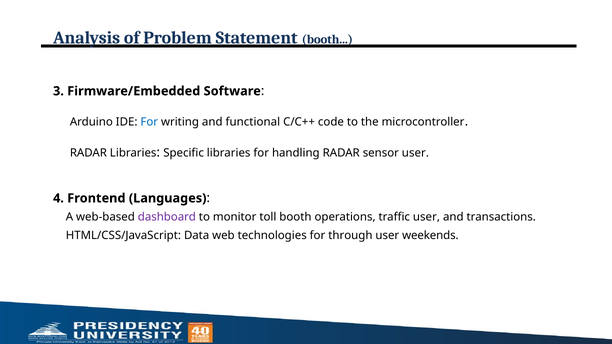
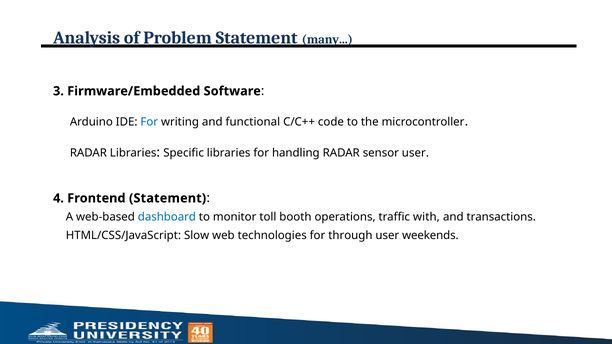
Statement booth: booth -> many (327, 40)
Frontend Languages: Languages -> Statement (168, 198)
dashboard colour: purple -> blue (167, 217)
traffic user: user -> with (426, 217)
Data: Data -> Slow (197, 236)
